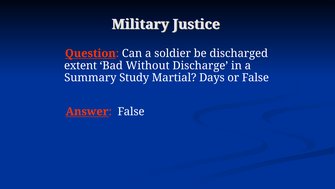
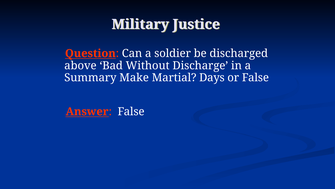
extent: extent -> above (80, 65)
Study: Study -> Make (134, 77)
